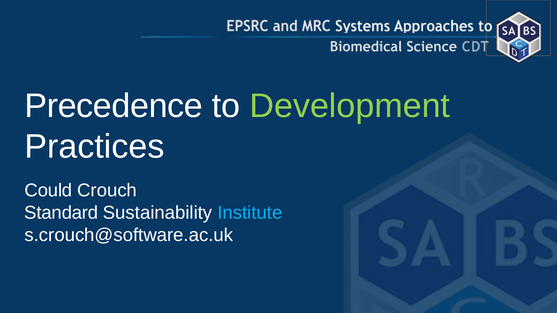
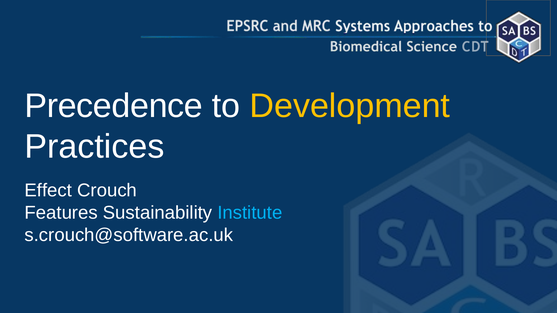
Development colour: light green -> yellow (350, 106)
Could: Could -> Effect (48, 191)
Standard: Standard -> Features (61, 213)
